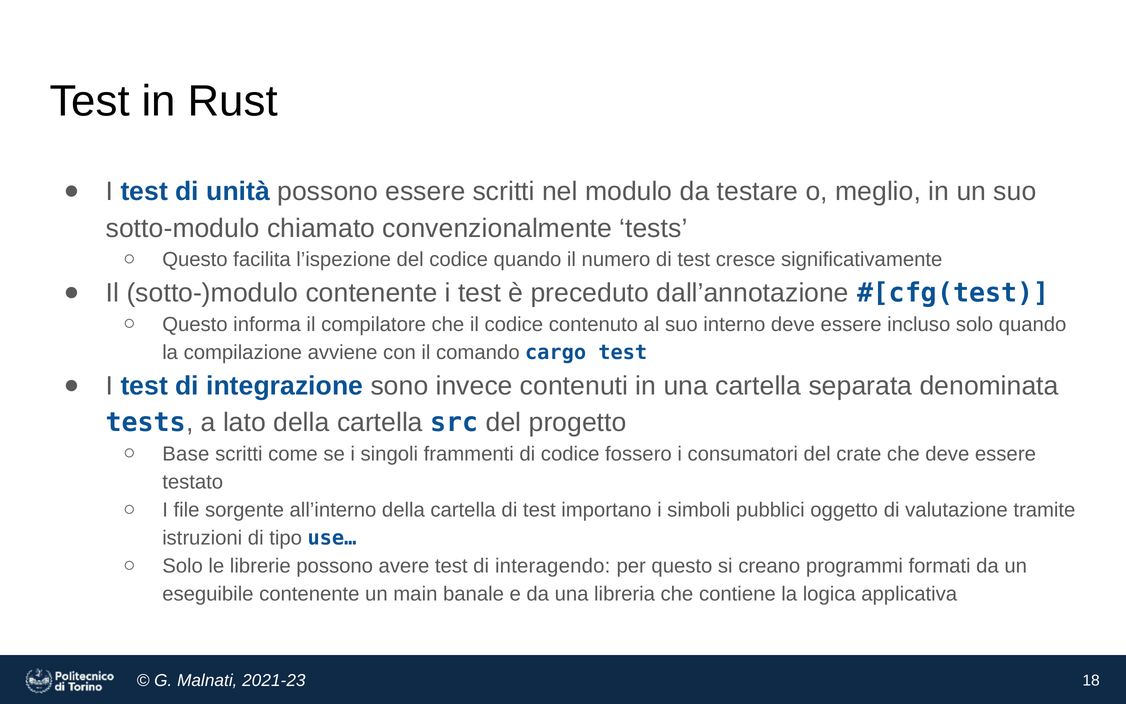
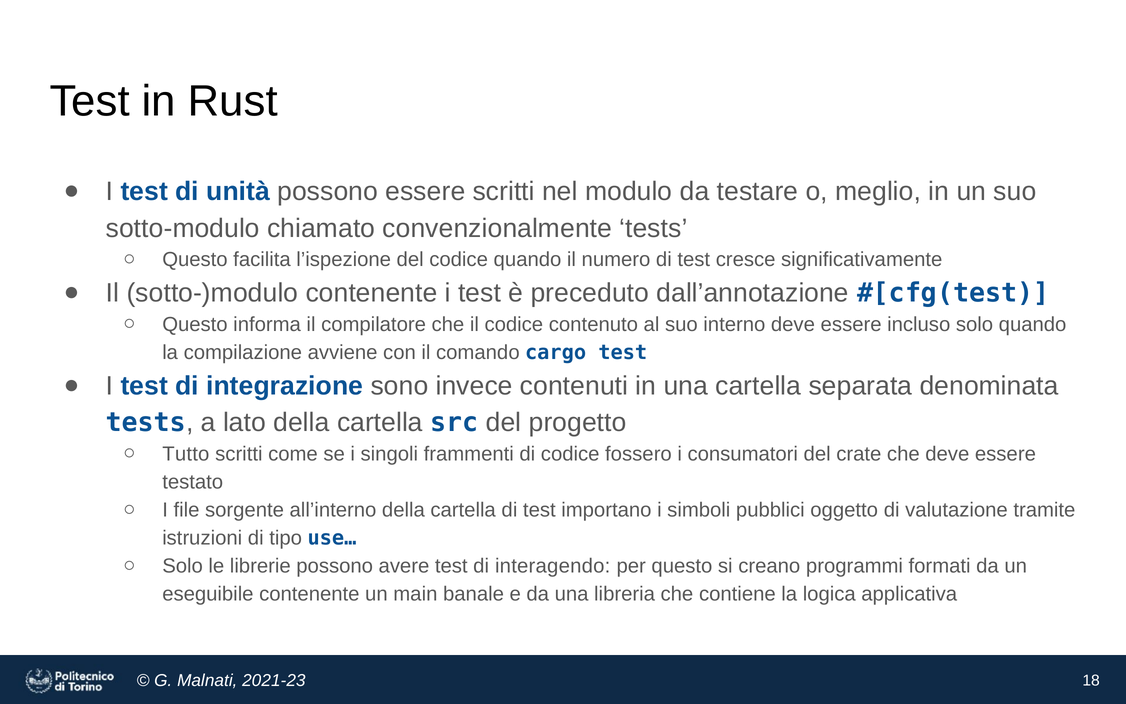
Base: Base -> Tutto (186, 454)
